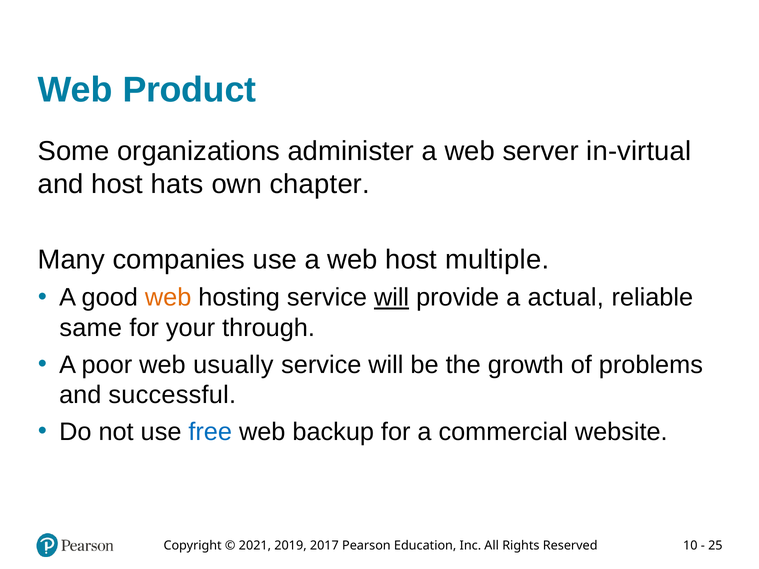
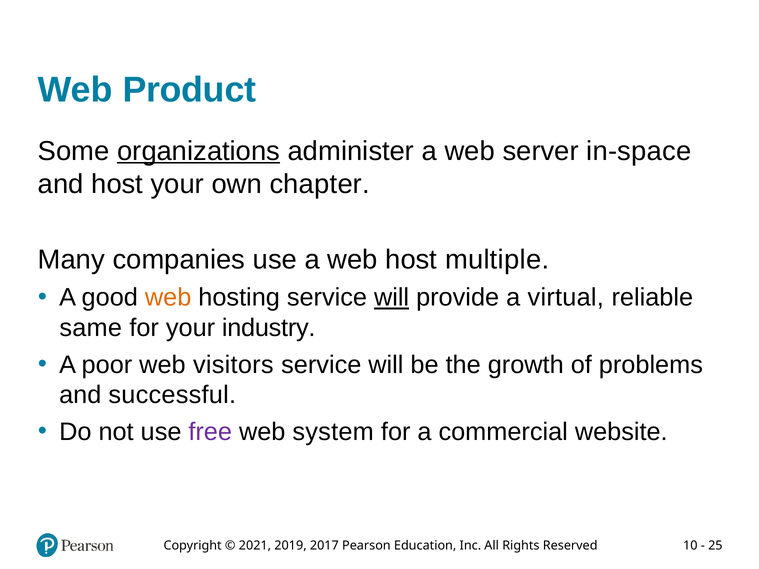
organizations underline: none -> present (199, 151)
in-virtual: in-virtual -> in-space (639, 151)
host hats: hats -> your (177, 184)
actual: actual -> virtual (566, 298)
through: through -> industry (269, 328)
usually: usually -> visitors (233, 365)
free colour: blue -> purple (210, 432)
backup: backup -> system (333, 432)
